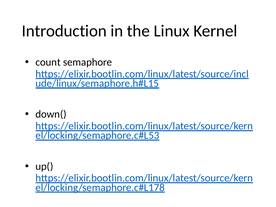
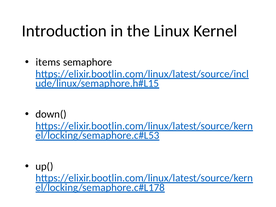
count: count -> items (48, 62)
